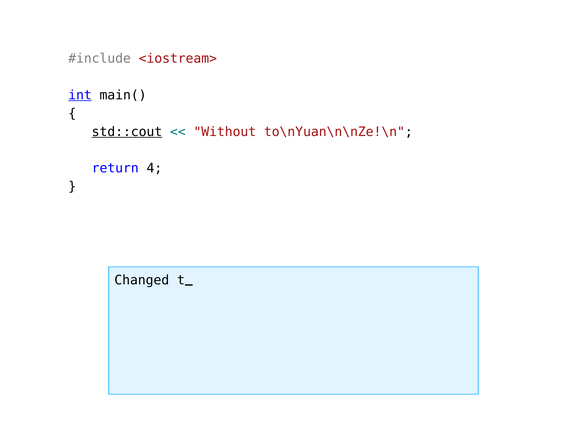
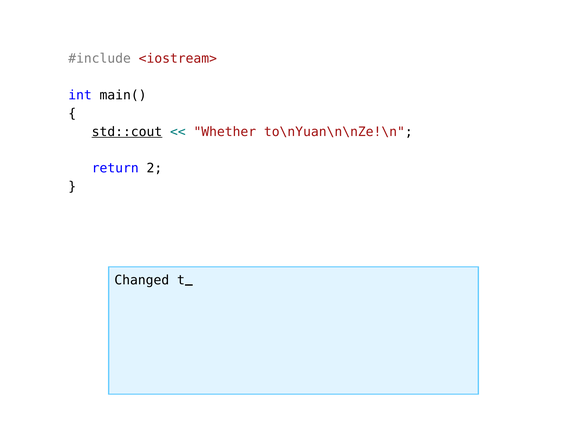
int underline: present -> none (80, 95)
Without: Without -> Whether (225, 131)
4: 4 -> 2 (154, 168)
